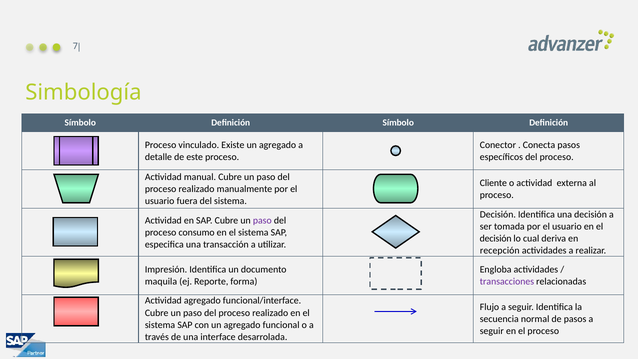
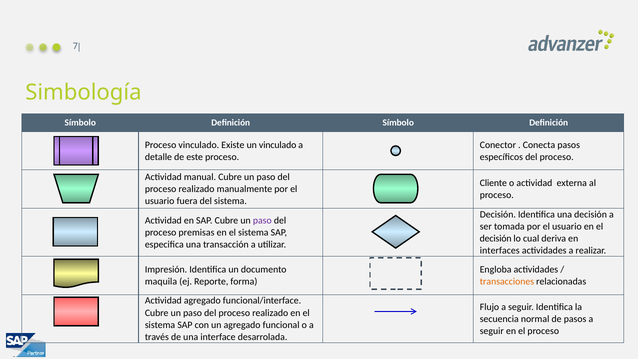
Existe un agregado: agregado -> vinculado (278, 145)
consumo: consumo -> premisas (197, 232)
recepción: recepción -> interfaces (500, 250)
transacciones colour: purple -> orange (507, 282)
